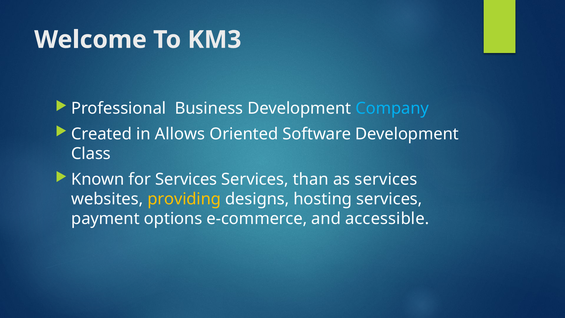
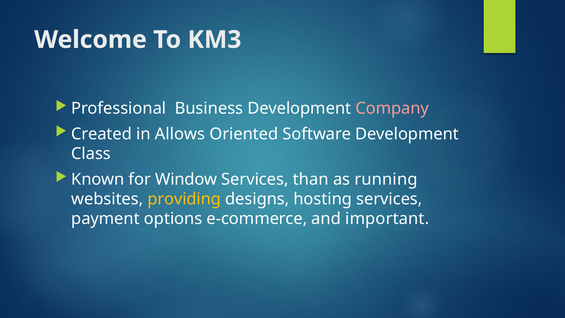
Company colour: light blue -> pink (392, 108)
for Services: Services -> Window (186, 179)
as services: services -> running (386, 179)
accessible: accessible -> important (387, 219)
